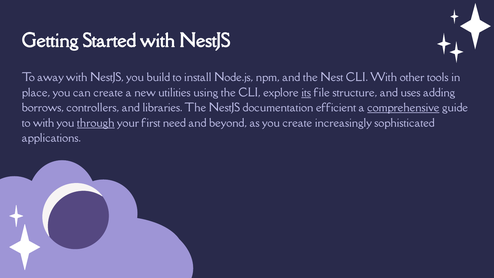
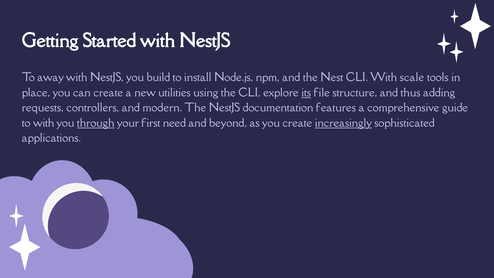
other: other -> scale (412, 78)
uses: uses -> thus (410, 93)
borrows: borrows -> requests (43, 108)
libraries: libraries -> modern (162, 108)
efficient: efficient -> features (336, 108)
comprehensive underline: present -> none (403, 108)
increasingly underline: none -> present (343, 123)
